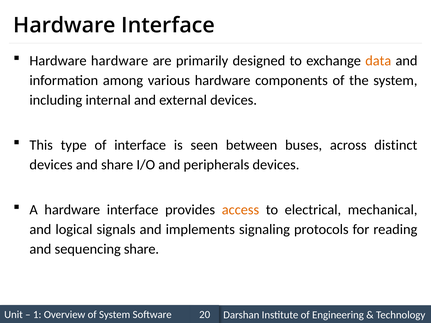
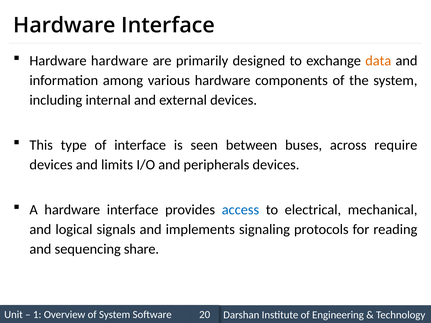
distinct: distinct -> require (396, 145)
and share: share -> limits (117, 165)
access colour: orange -> blue (240, 210)
